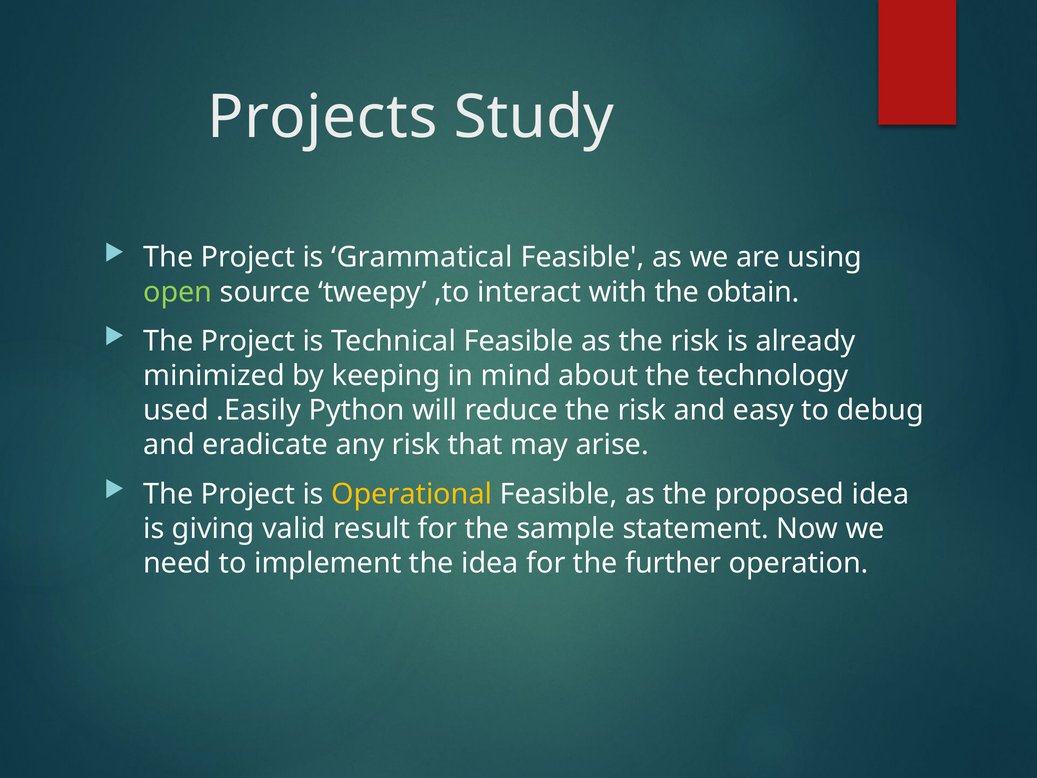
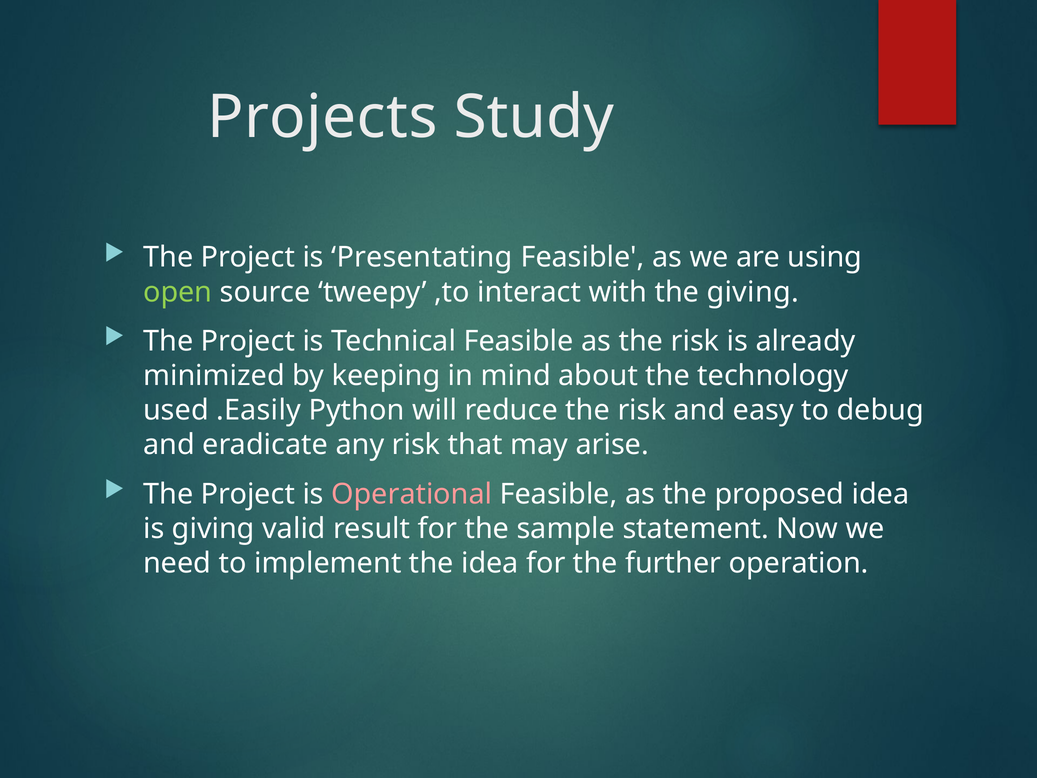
Grammatical: Grammatical -> Presentating (422, 257)
the obtain: obtain -> giving (753, 292)
Operational colour: yellow -> pink (412, 494)
